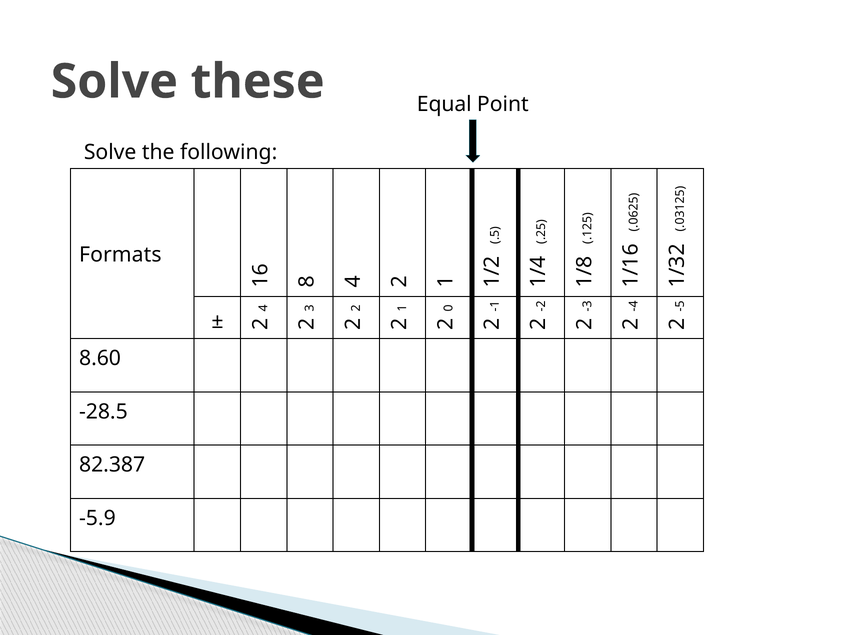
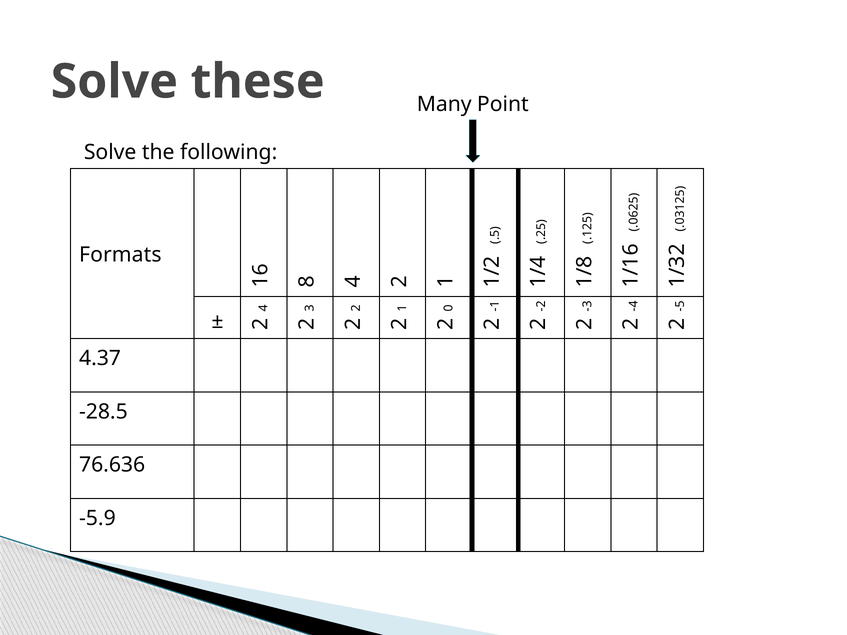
Equal: Equal -> Many (444, 104)
8.60: 8.60 -> 4.37 (100, 359)
82.387: 82.387 -> 76.636 (112, 465)
